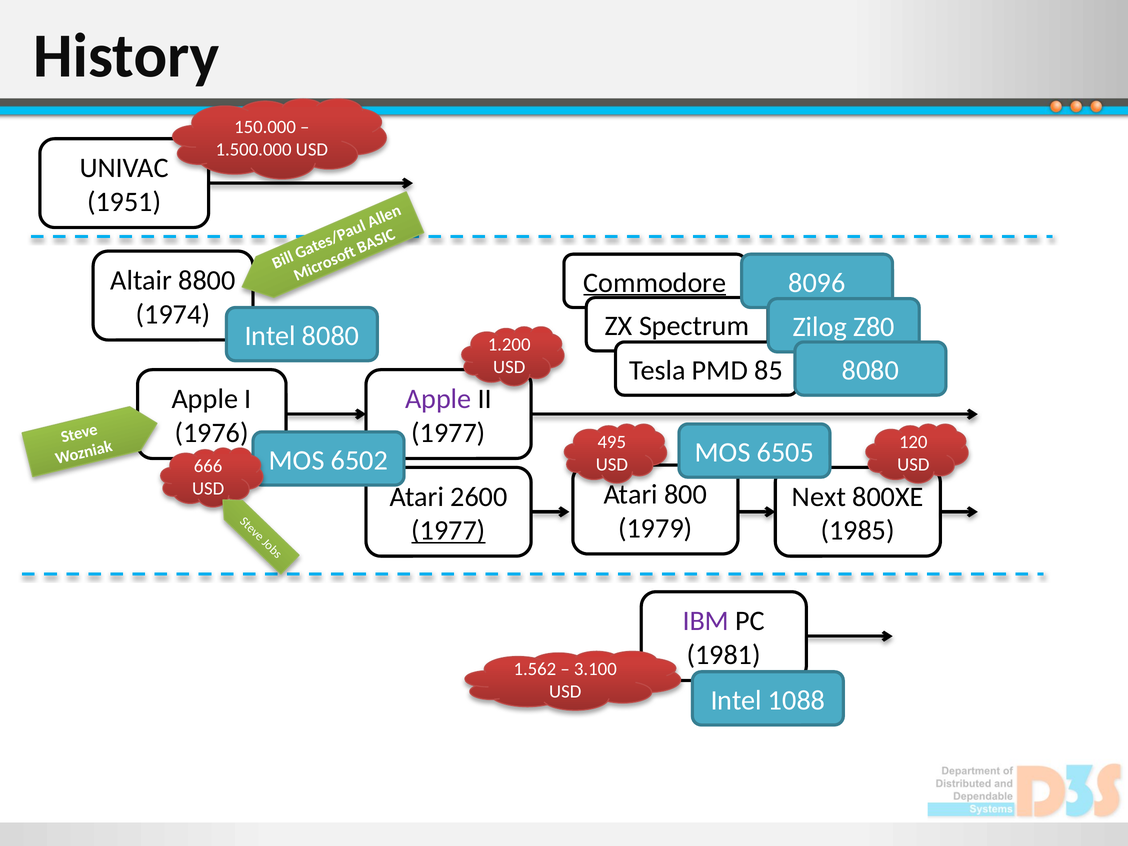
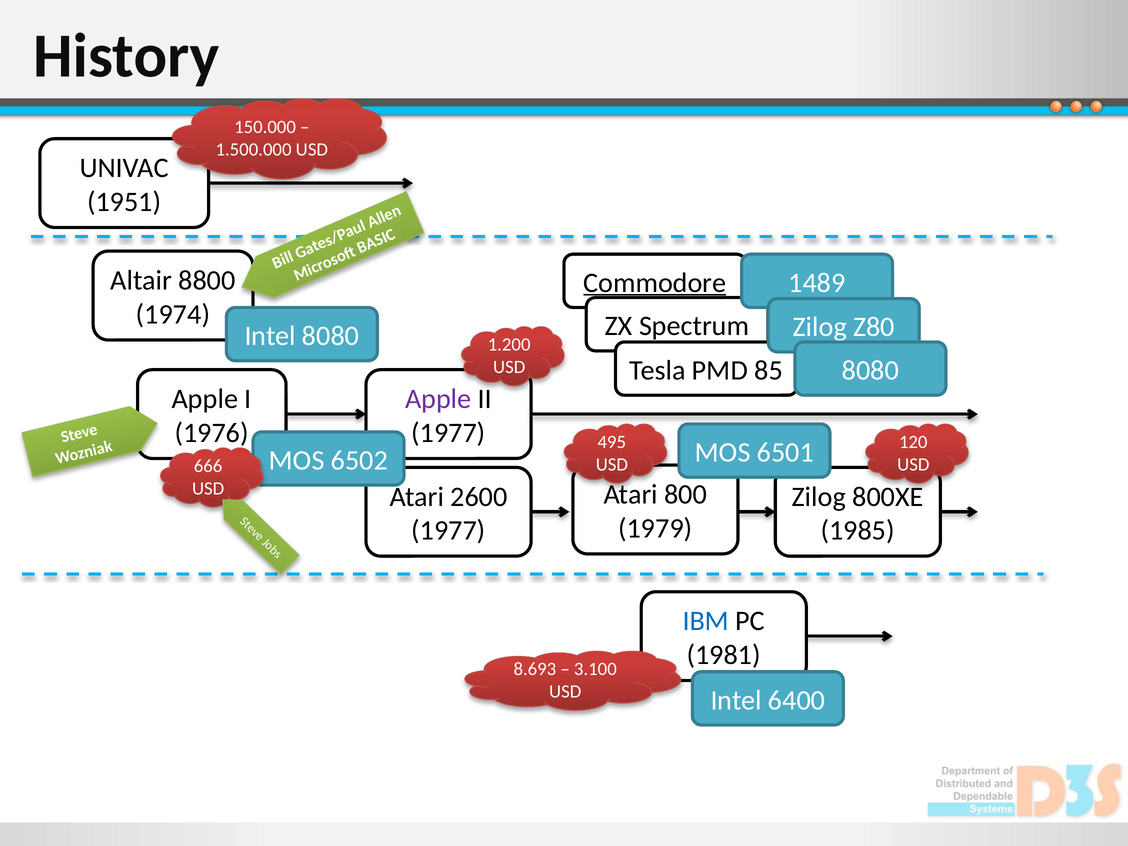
8096: 8096 -> 1489 (817, 283)
6505: 6505 -> 6501 (785, 453)
Next: Next -> Zilog (819, 497)
1977 underline: present -> none (448, 531)
IBM colour: purple -> blue (706, 621)
1.562: 1.562 -> 8.693 (535, 669)
1088: 1088 -> 6400 (797, 700)
